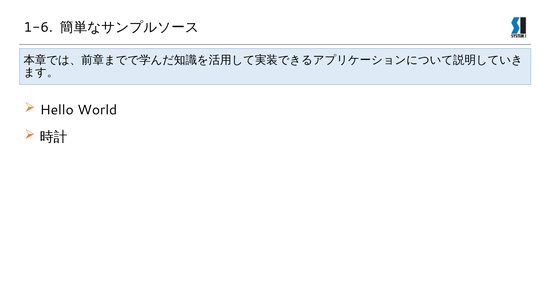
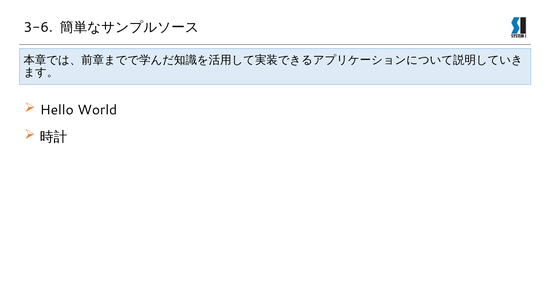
1-6: 1-6 -> 3-6 (38, 27)
